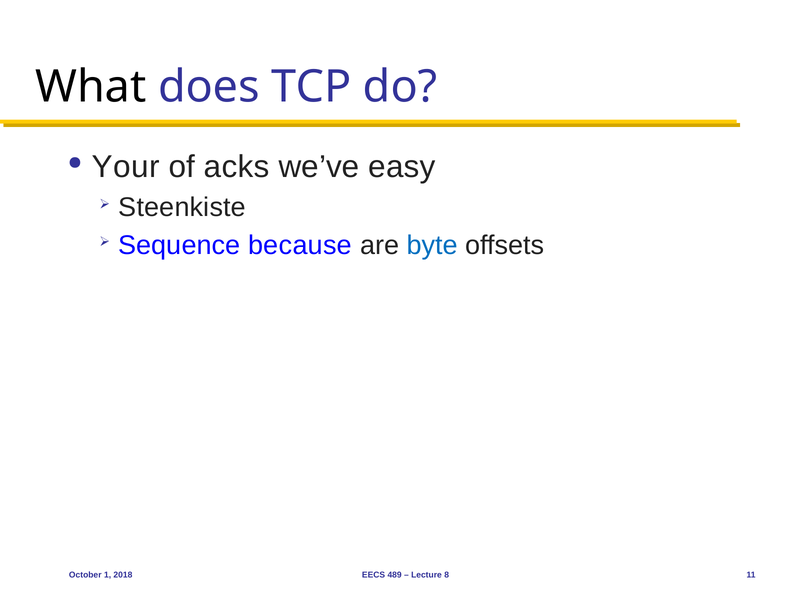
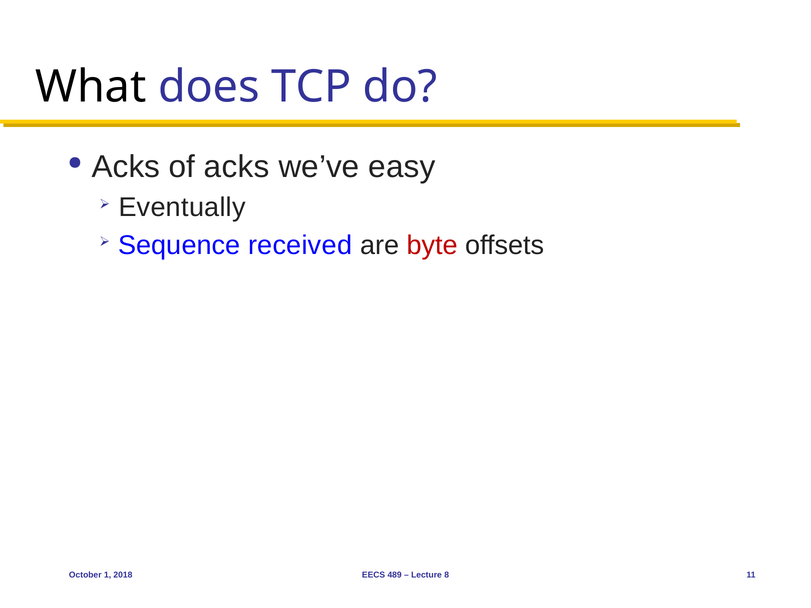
Your: Your -> Acks (126, 167)
Steenkiste: Steenkiste -> Eventually (182, 207)
because: because -> received (300, 245)
byte colour: blue -> red (432, 245)
